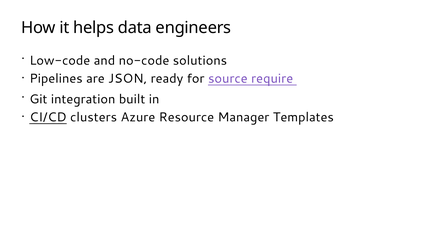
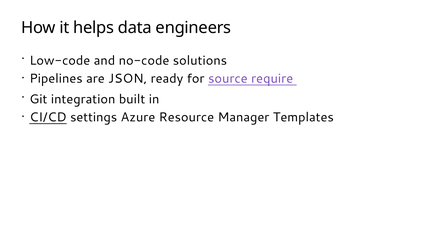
clusters: clusters -> settings (94, 117)
